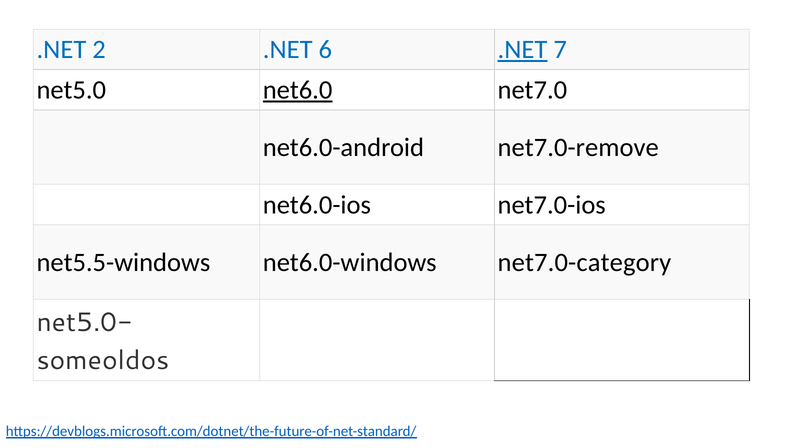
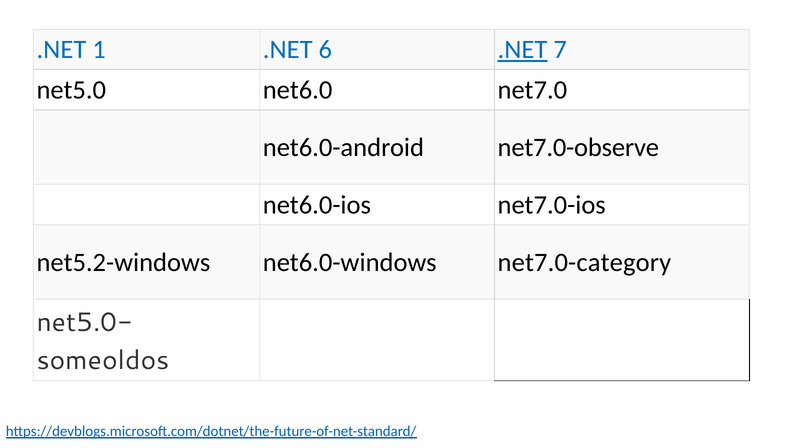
2: 2 -> 1 (99, 50)
net6.0 underline: present -> none (298, 90)
net7.0-remove: net7.0-remove -> net7.0-observe (578, 148)
net5.5-windows: net5.5-windows -> net5.2-windows (123, 263)
